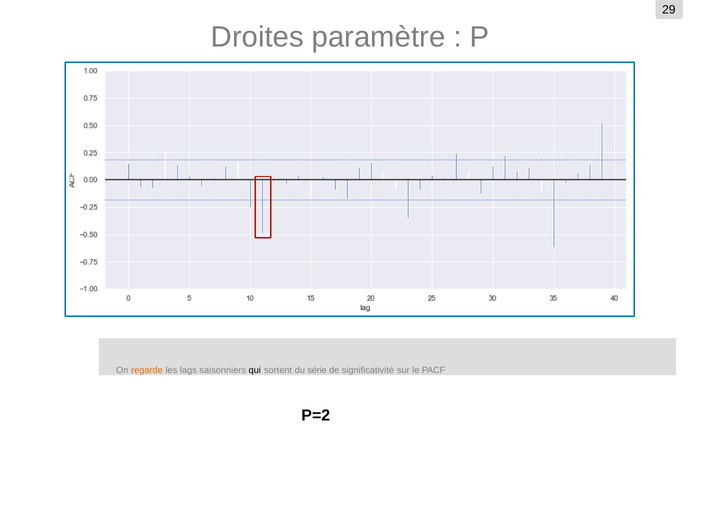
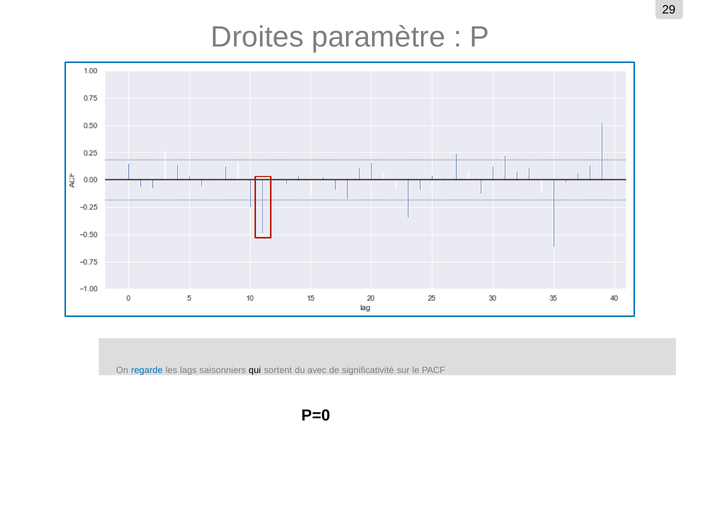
regarde colour: orange -> blue (147, 370)
série: série -> avec (317, 370)
P=2: P=2 -> P=0 (316, 415)
